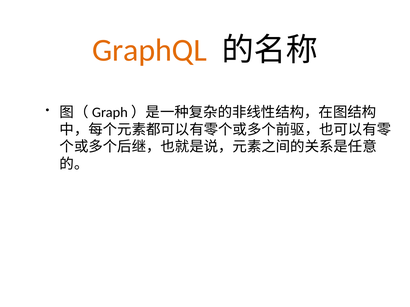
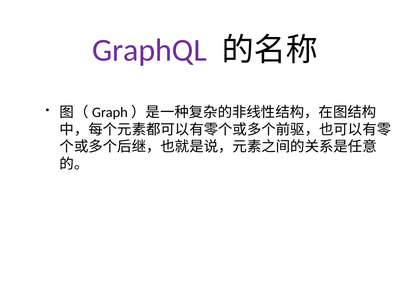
GraphQL colour: orange -> purple (149, 50)
